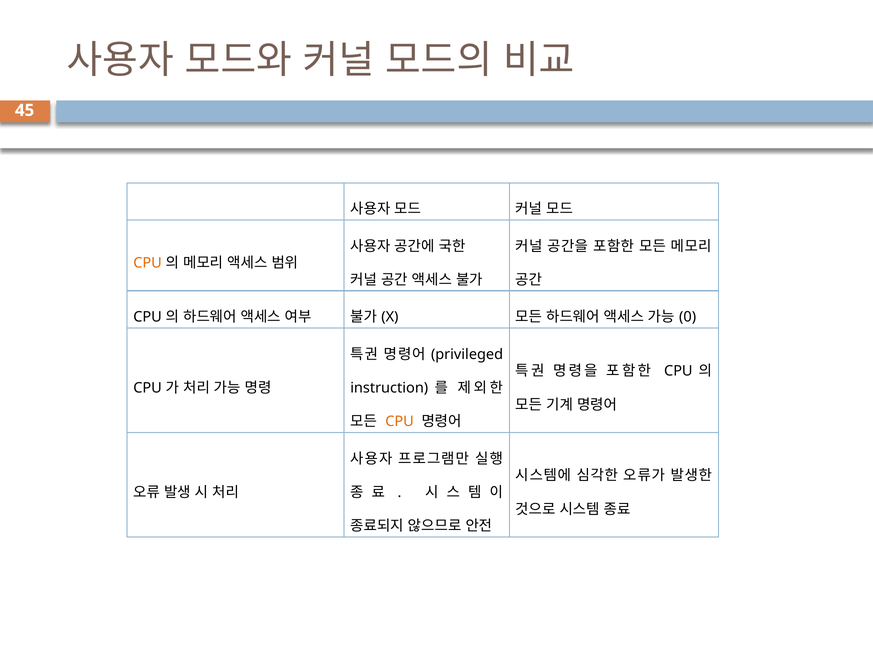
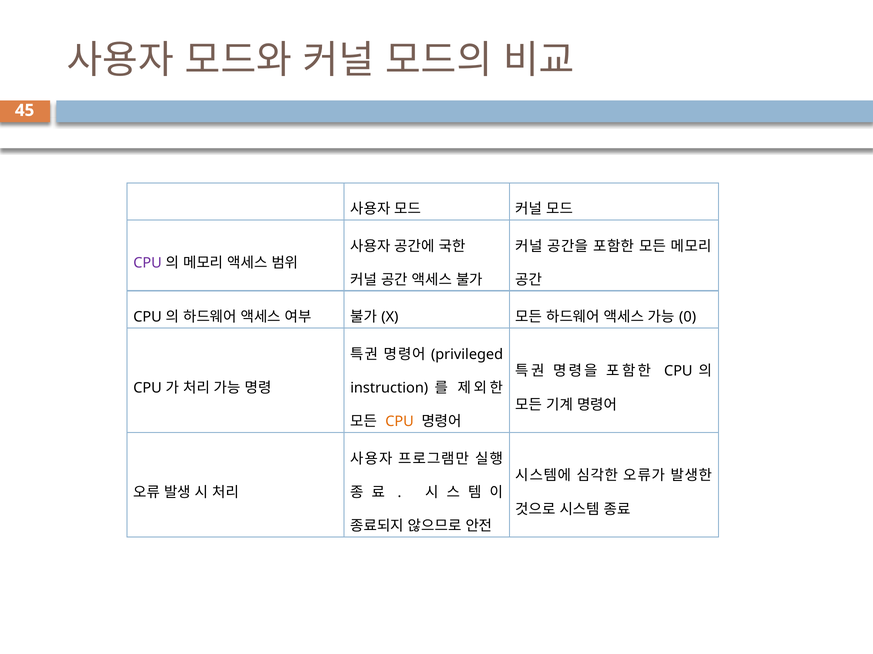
CPU colour: orange -> purple (148, 263)
